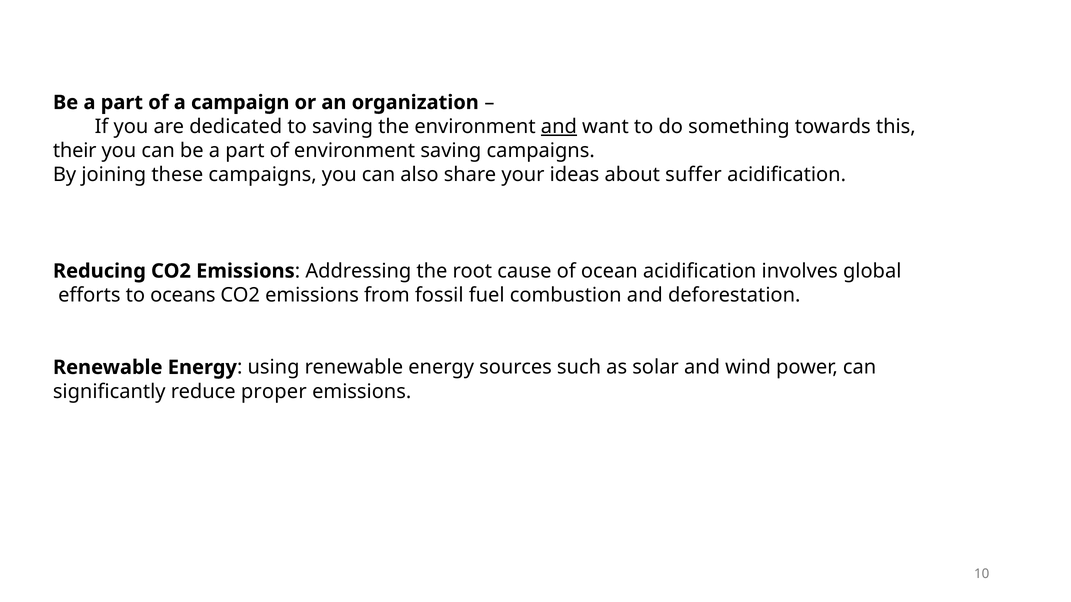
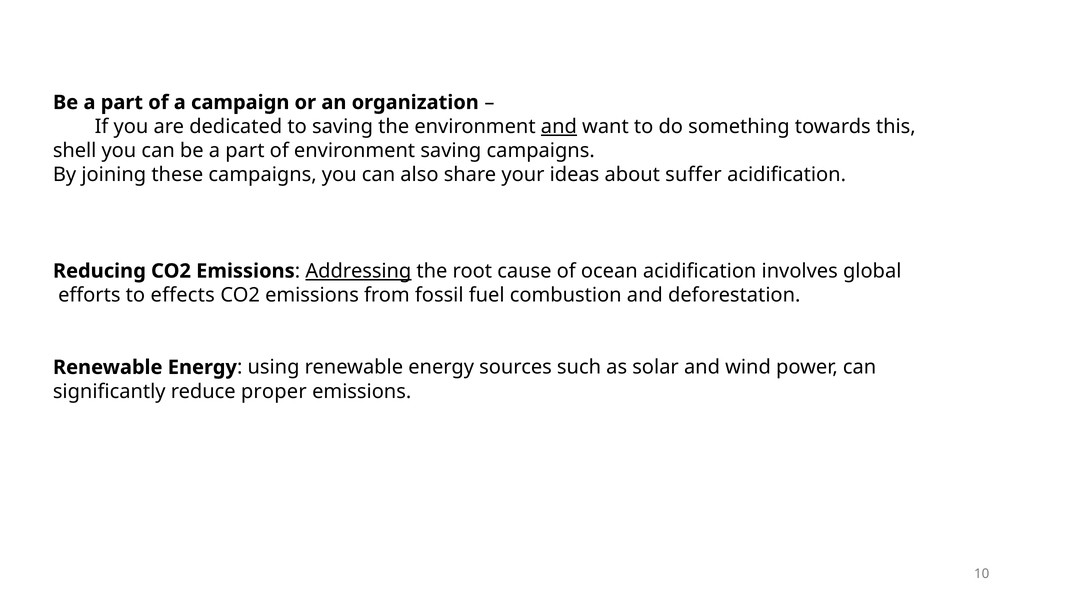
their: their -> shell (75, 151)
Addressing underline: none -> present (358, 271)
oceans: oceans -> effects (183, 295)
